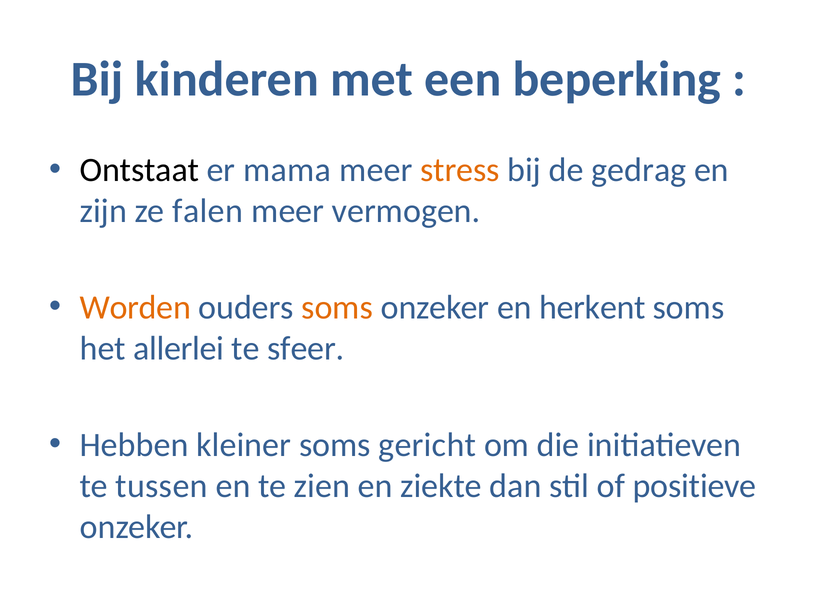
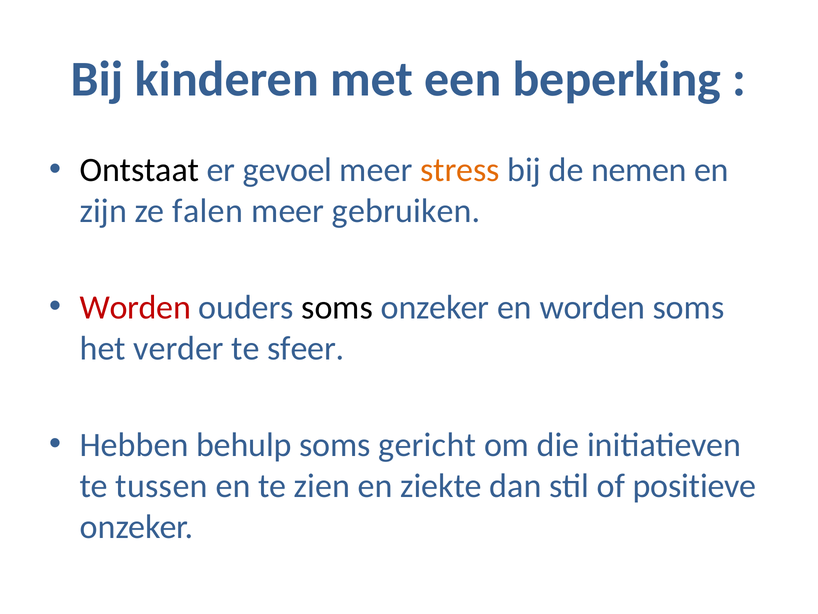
mama: mama -> gevoel (288, 170)
gedrag: gedrag -> nemen (639, 170)
vermogen: vermogen -> gebruiken (406, 211)
Worden colour: orange -> red (135, 307)
soms colour: orange -> black (337, 307)
en herkent: herkent -> worden (592, 307)
allerlei: allerlei -> verder (179, 348)
kleiner: kleiner -> behulp (244, 445)
